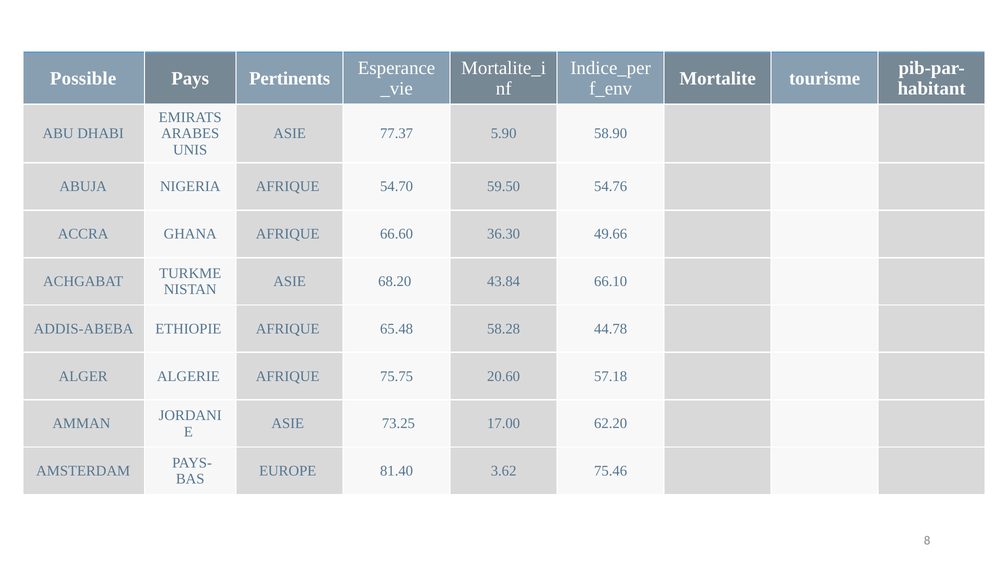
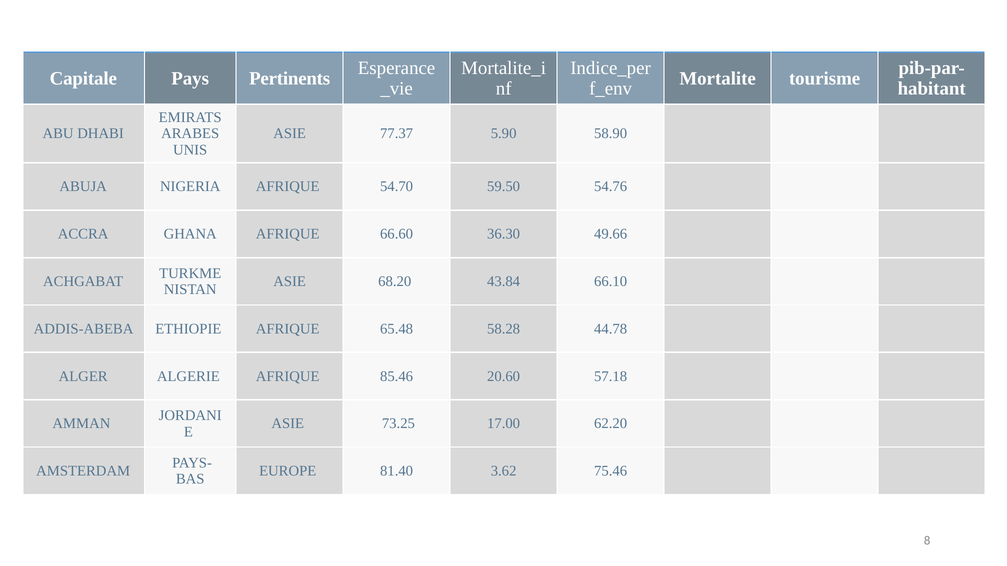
Possible: Possible -> Capitale (83, 78)
75.75: 75.75 -> 85.46 (397, 376)
